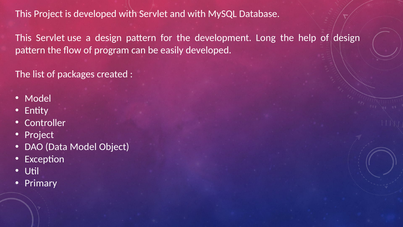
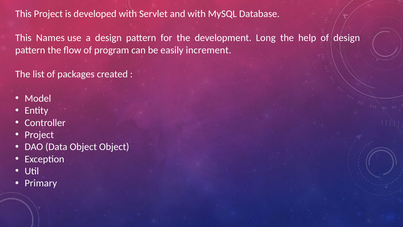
This Servlet: Servlet -> Names (50, 38)
easily developed: developed -> increment (209, 50)
Data Model: Model -> Object (83, 147)
